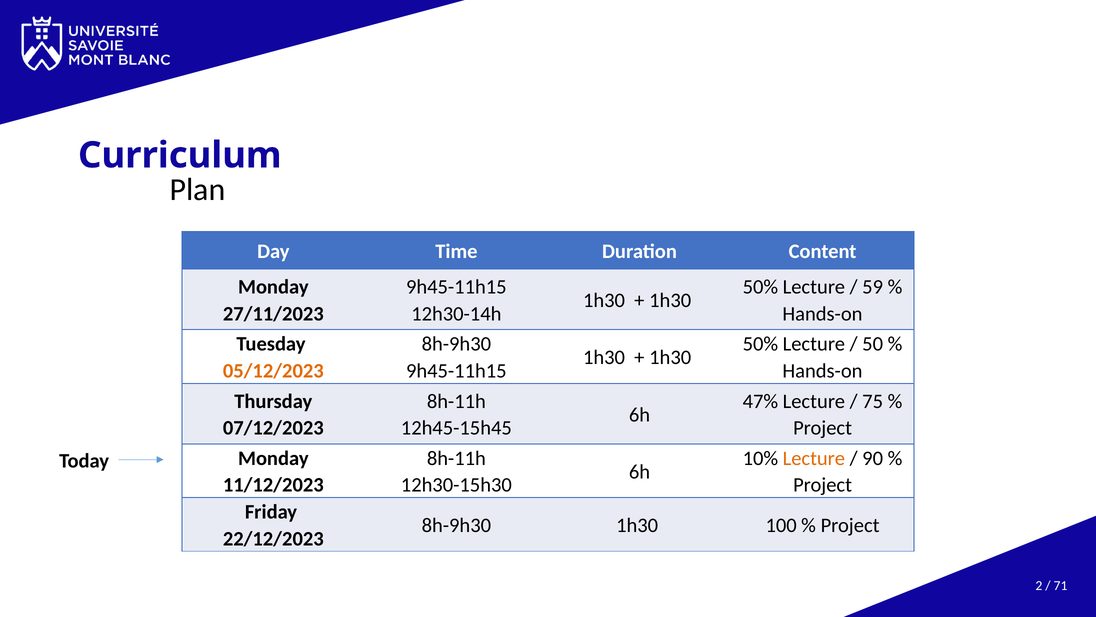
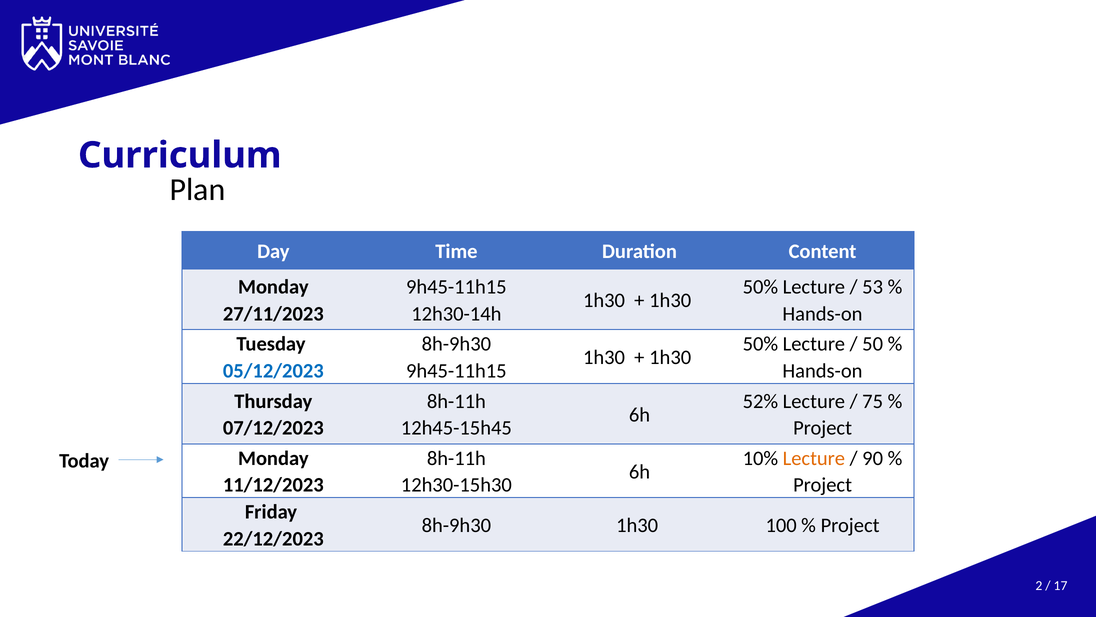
59: 59 -> 53 (873, 287)
05/12/2023 colour: orange -> blue (273, 371)
47%: 47% -> 52% (760, 401)
71: 71 -> 17 (1061, 585)
